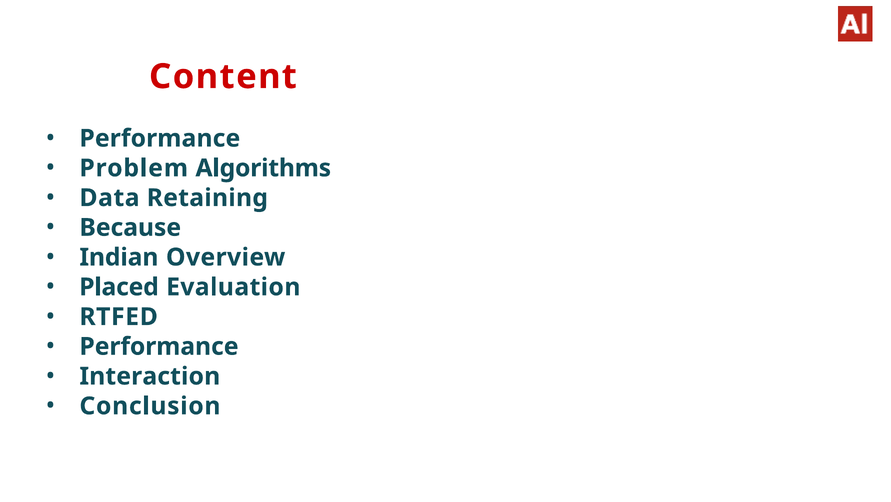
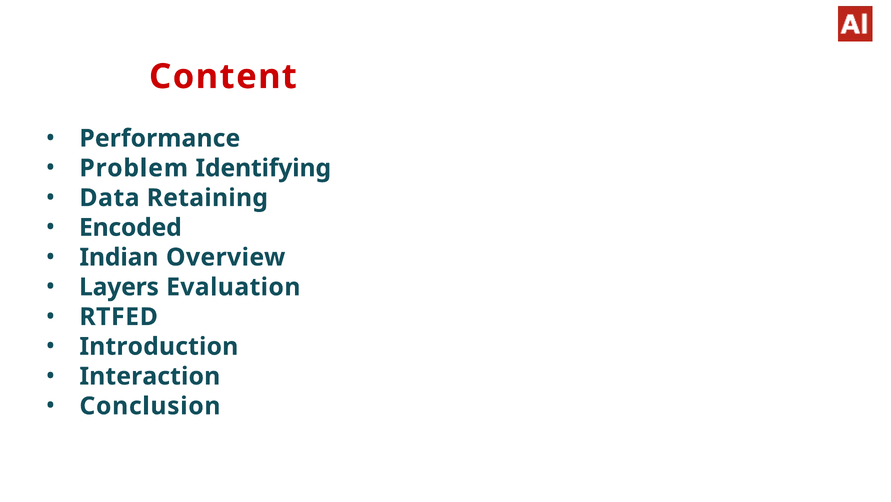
Algorithms: Algorithms -> Identifying (263, 168)
Because: Because -> Encoded (130, 228)
Placed: Placed -> Layers (119, 287)
Performance: Performance -> Introduction (159, 346)
